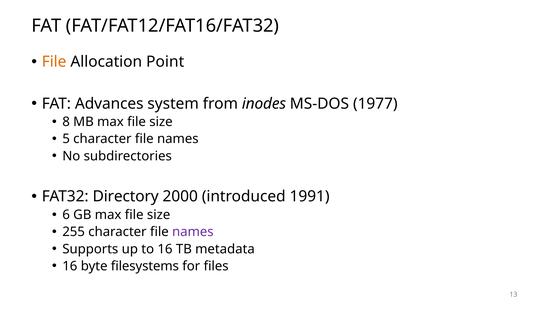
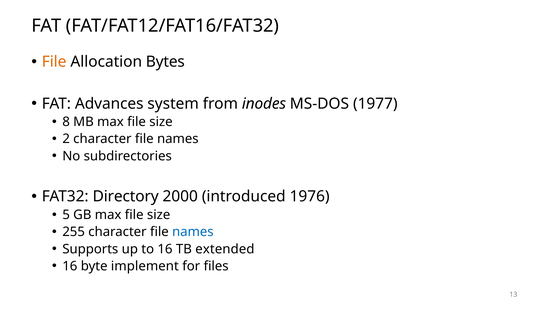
Point: Point -> Bytes (165, 62)
5: 5 -> 2 (66, 139)
1991: 1991 -> 1976 (310, 196)
6: 6 -> 5 (66, 215)
names colour: purple -> blue (193, 232)
metadata: metadata -> extended (225, 249)
filesystems: filesystems -> implement (145, 266)
